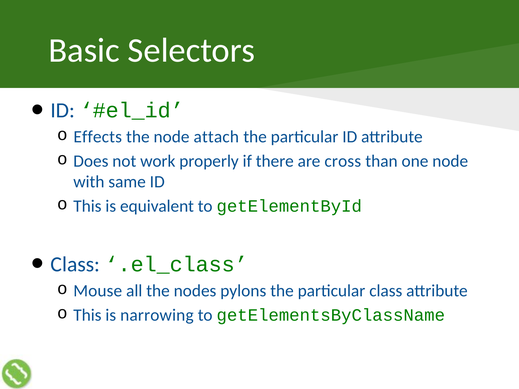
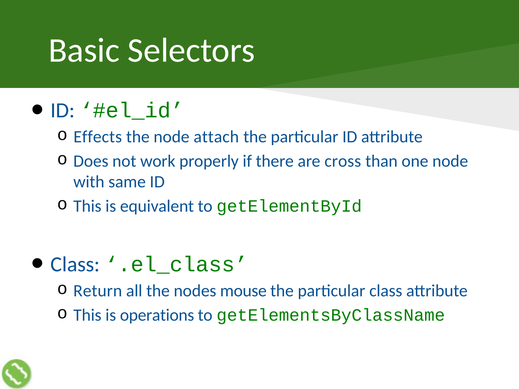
Mouse: Mouse -> Return (98, 291)
pylons: pylons -> mouse (243, 291)
narrowing: narrowing -> operations (157, 315)
